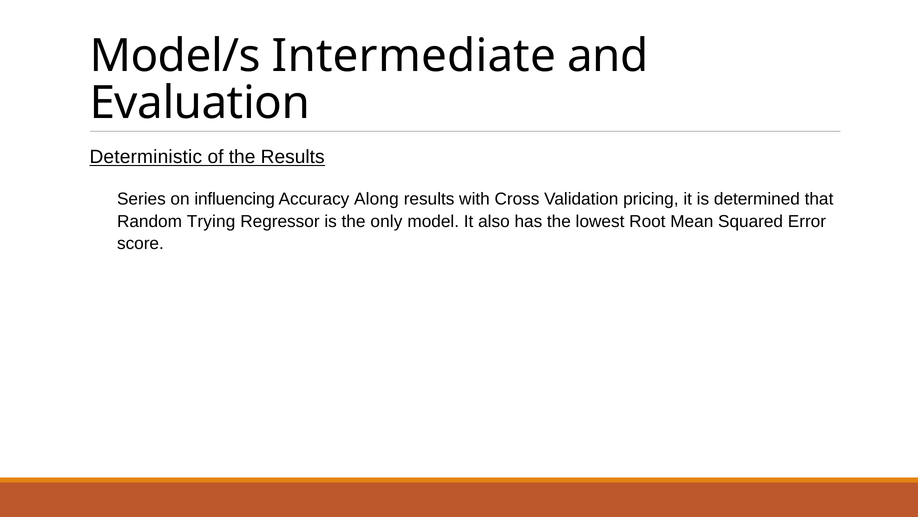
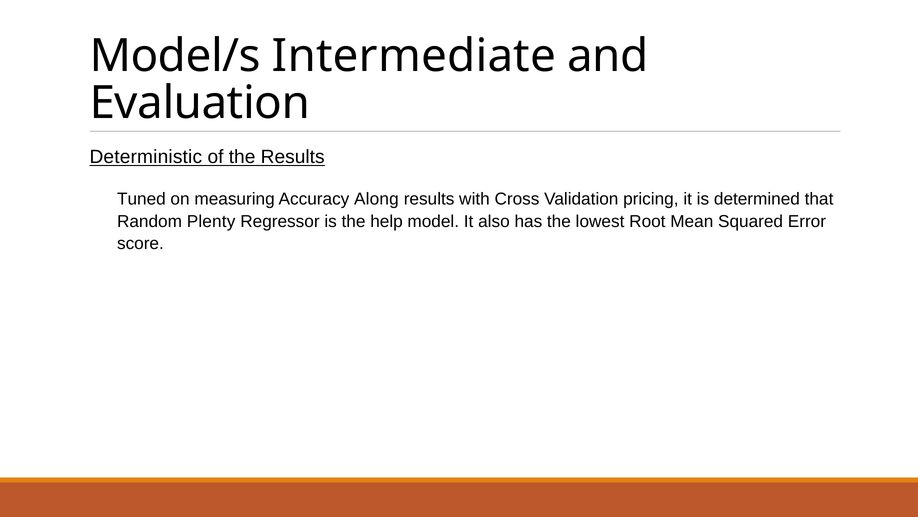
Series: Series -> Tuned (141, 199)
influencing: influencing -> measuring (235, 199)
Trying: Trying -> Plenty (211, 221)
only: only -> help (387, 221)
